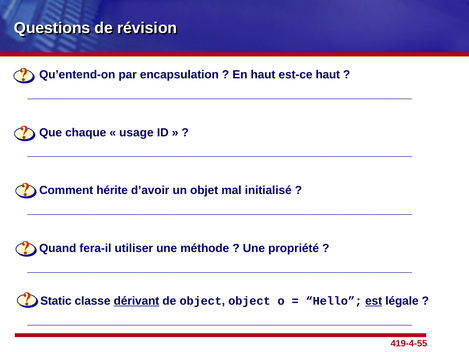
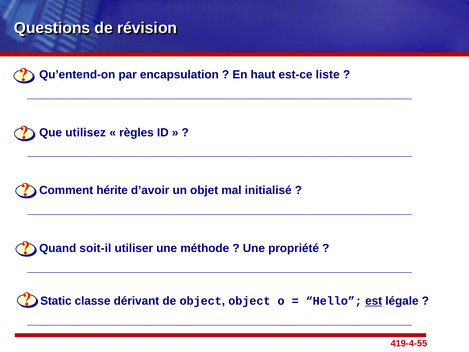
est-ce haut: haut -> liste (328, 75)
chaque: chaque -> utilisez (86, 132)
usage: usage -> règles (136, 132)
fera-il: fera-il -> soit-il (95, 248)
dérivant underline: present -> none (136, 301)
